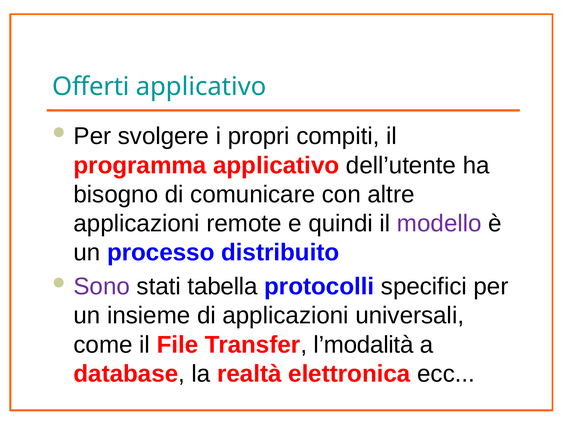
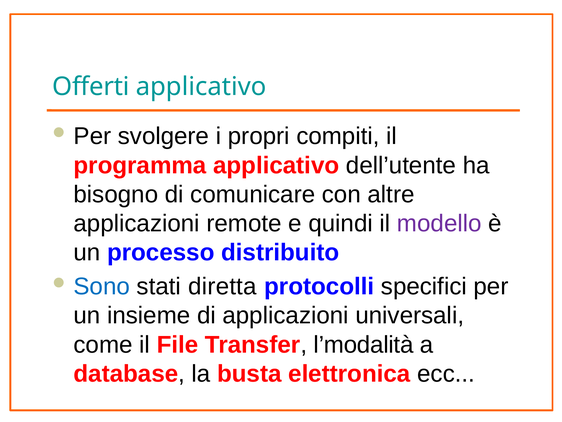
Sono colour: purple -> blue (102, 286)
tabella: tabella -> diretta (222, 286)
realtà: realtà -> busta (249, 373)
